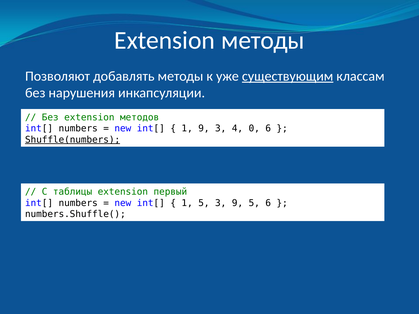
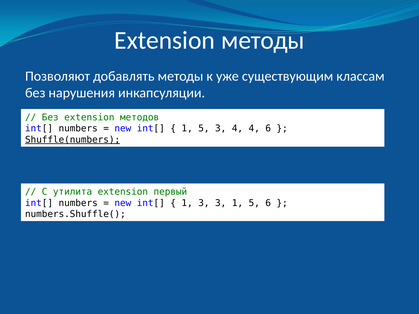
существующим underline: present -> none (288, 76)
9: 9 -> 5 (204, 129)
4 0: 0 -> 4 (254, 129)
таблицы: таблицы -> утилита (73, 192)
1 5: 5 -> 3 (204, 203)
3 9: 9 -> 1 (237, 203)
